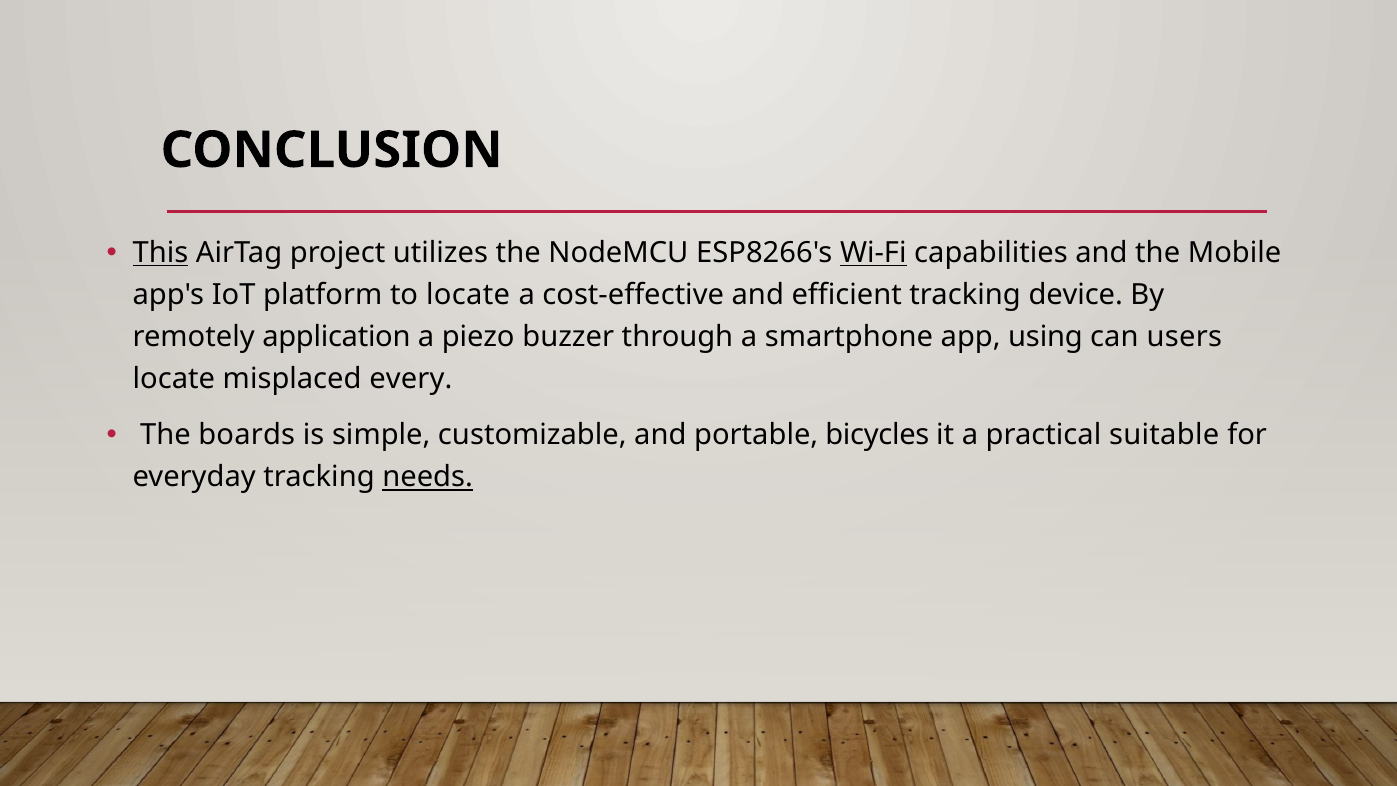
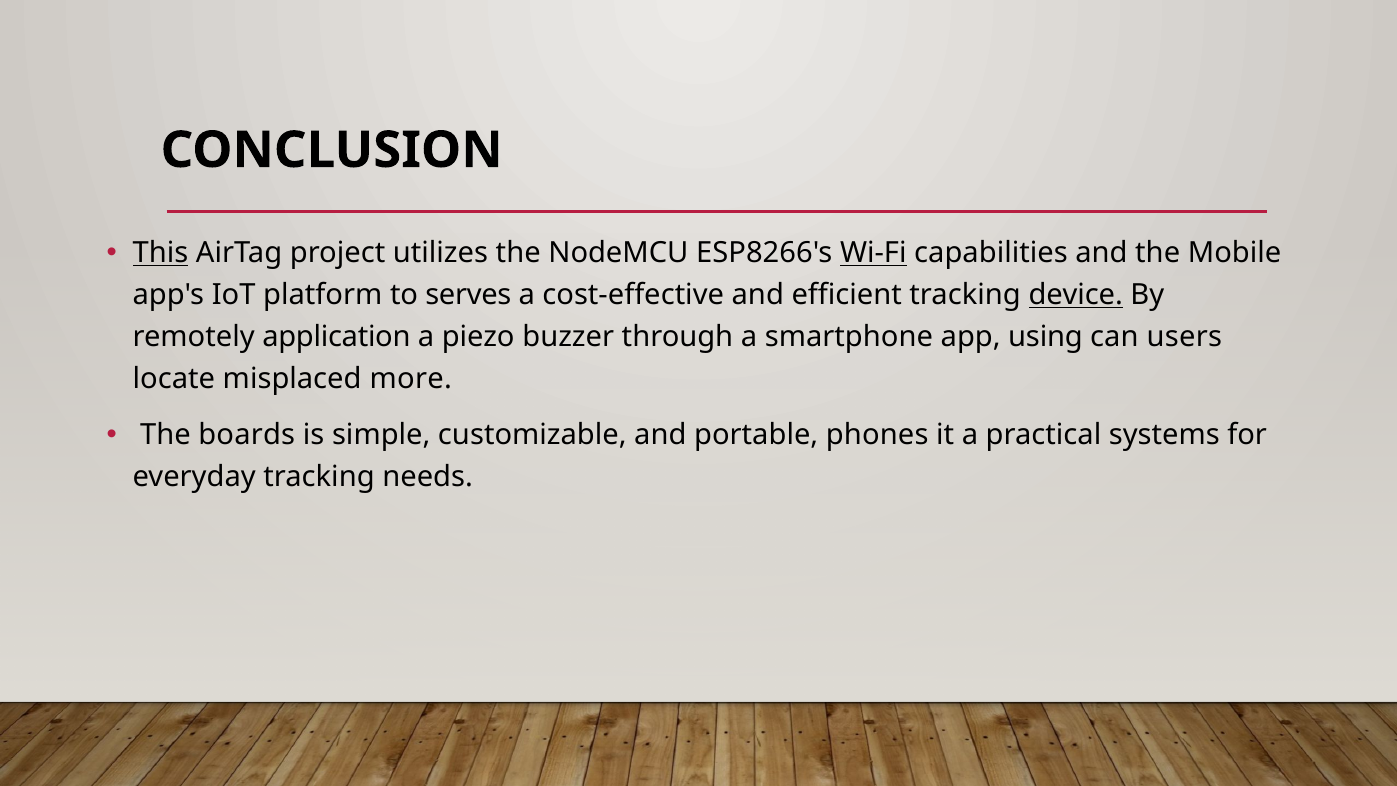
to locate: locate -> serves (468, 295)
device underline: none -> present (1076, 295)
every: every -> more (411, 379)
bicycles: bicycles -> phones (877, 435)
suitable: suitable -> systems (1164, 435)
needs underline: present -> none (428, 477)
